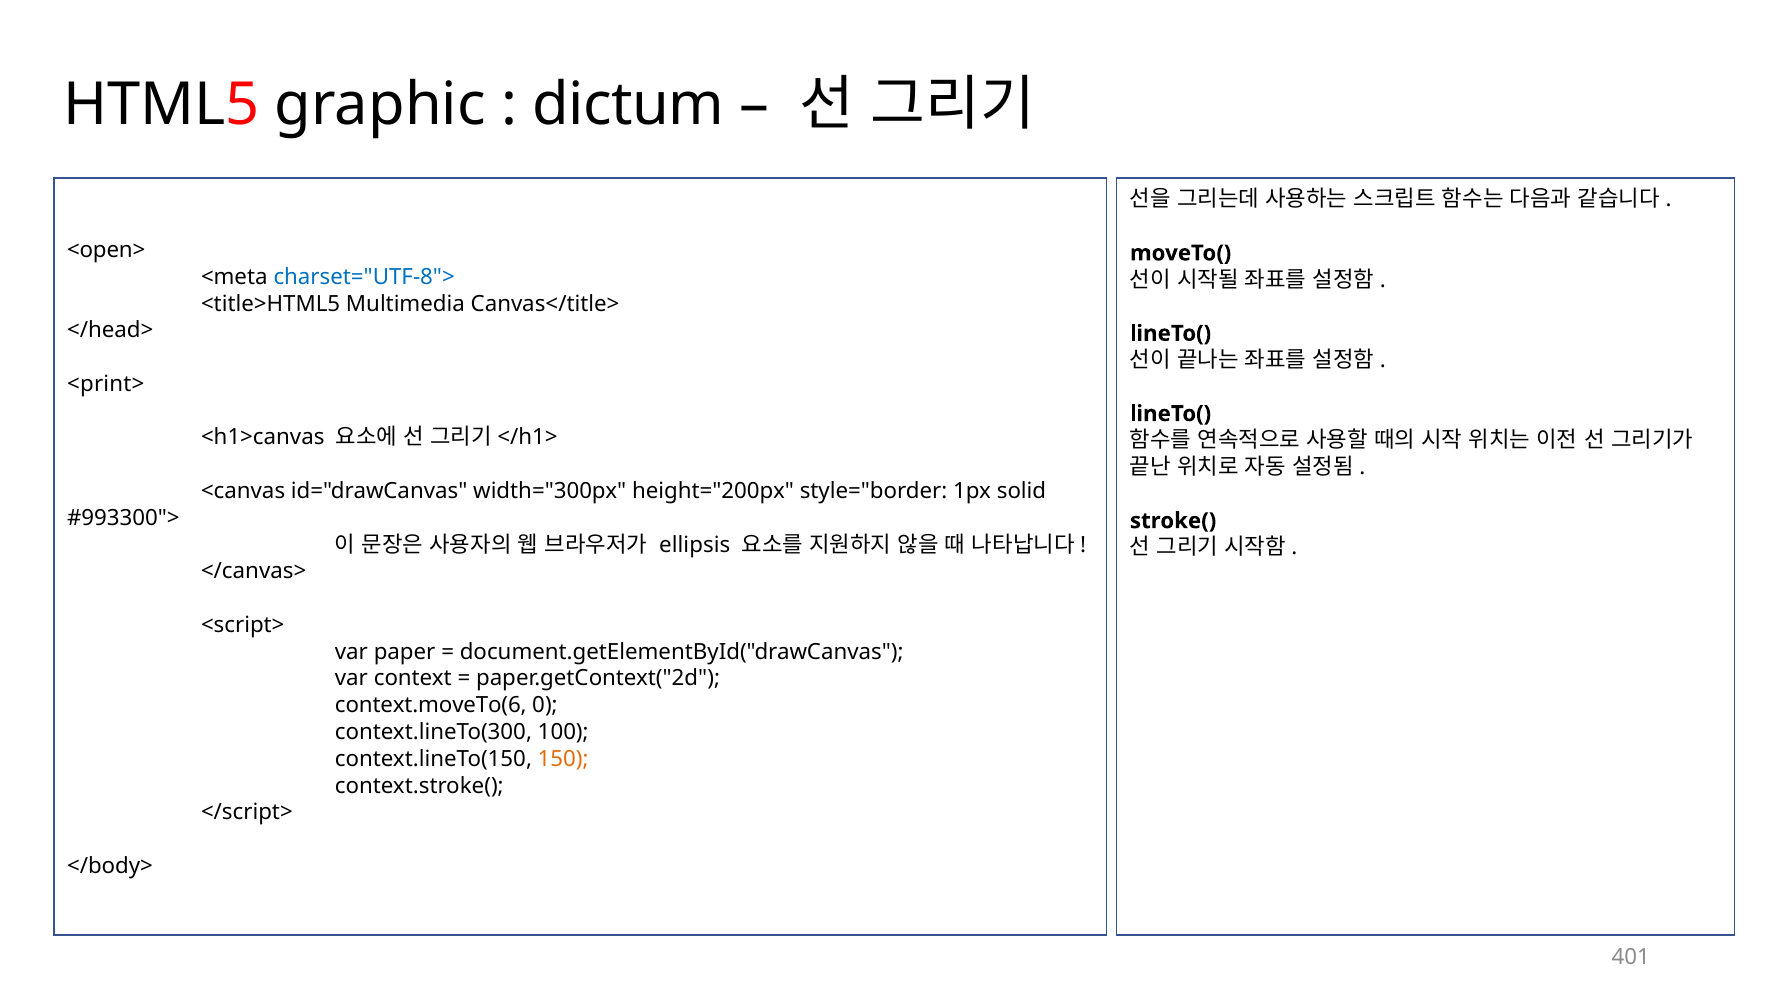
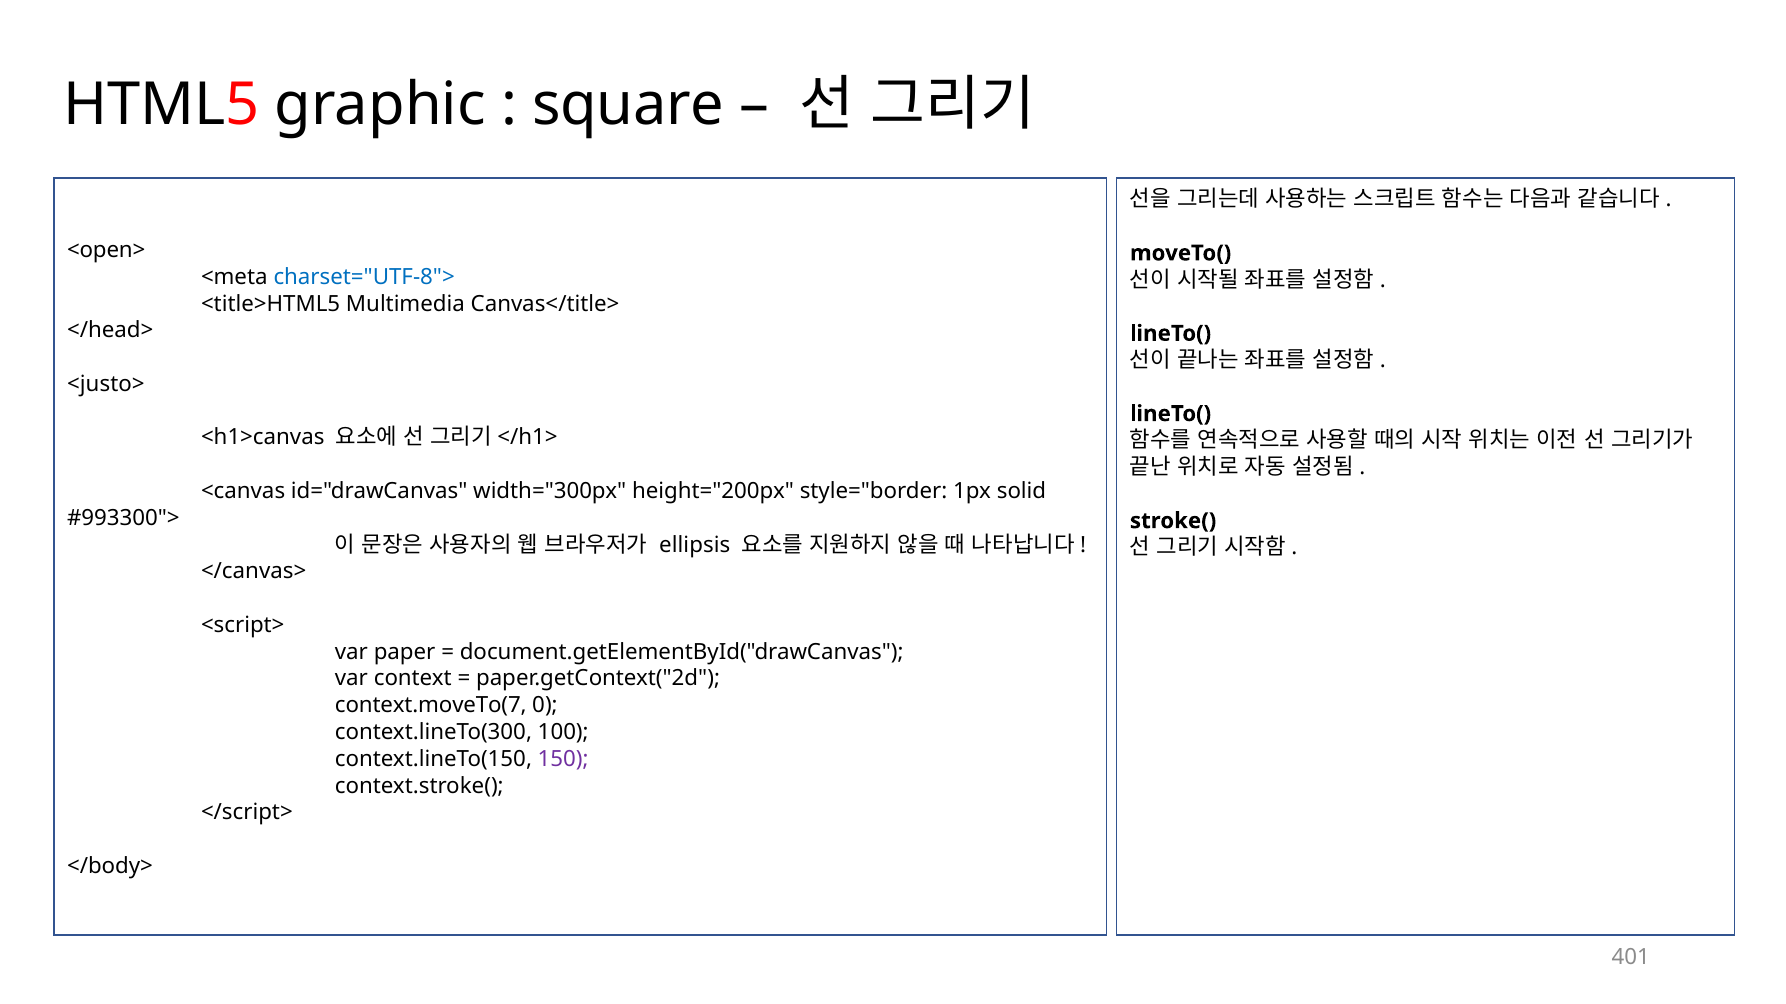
dictum: dictum -> square (628, 104)
<print>: <print> -> <justo> (106, 384)
context.moveTo(6: context.moveTo(6 -> context.moveTo(7 (431, 706)
150 colour: orange -> purple (563, 759)
